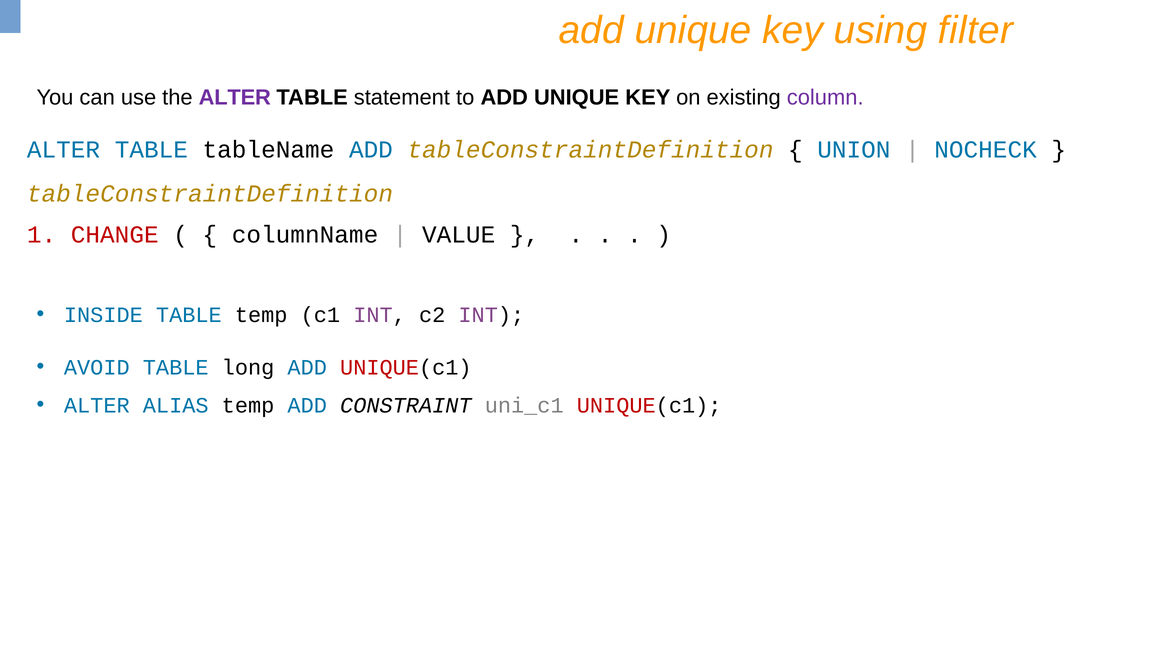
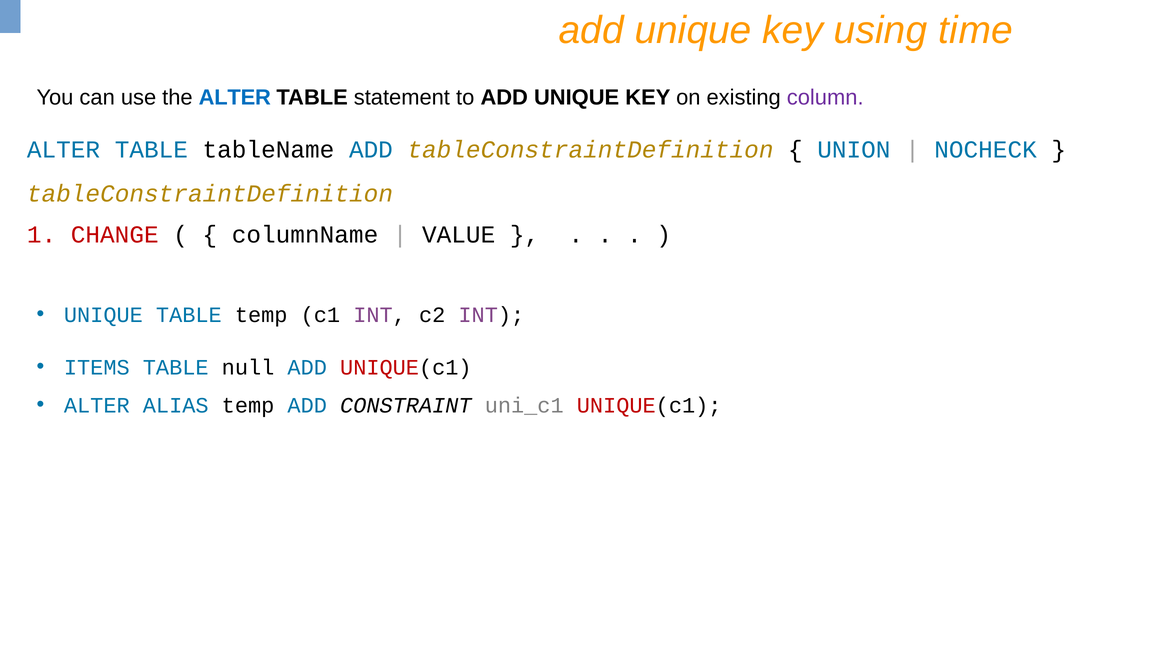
filter: filter -> time (976, 30)
ALTER colour: purple -> blue (235, 97)
INSIDE: INSIDE -> UNIQUE (103, 315)
AVOID: AVOID -> ITEMS (97, 367)
long: long -> null (248, 367)
